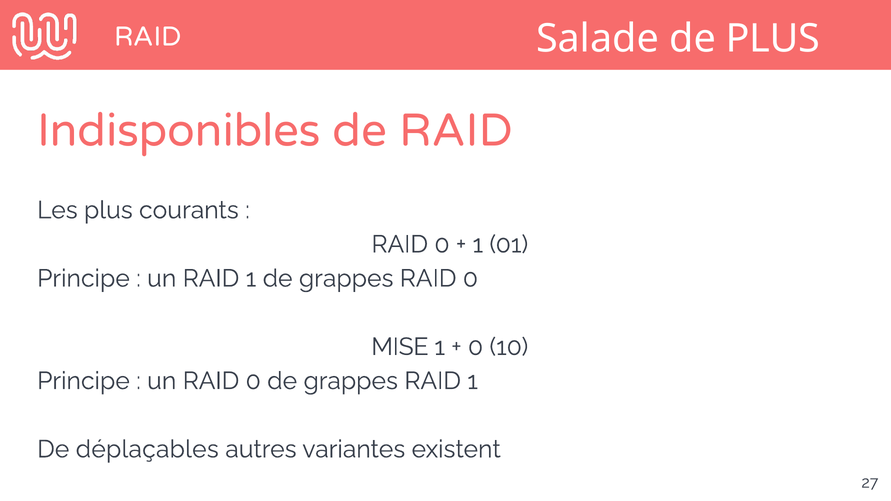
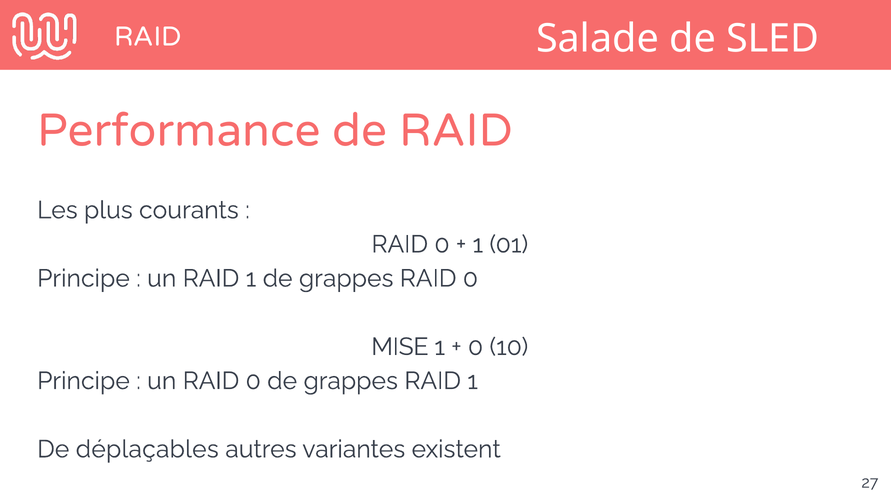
de PLUS: PLUS -> SLED (773, 39)
Indisponibles: Indisponibles -> Performance (179, 131)
